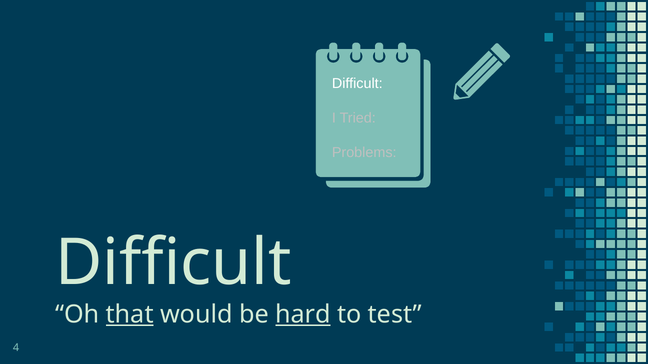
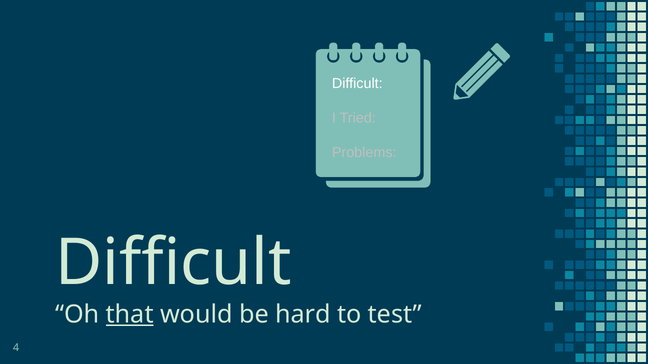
hard underline: present -> none (303, 315)
